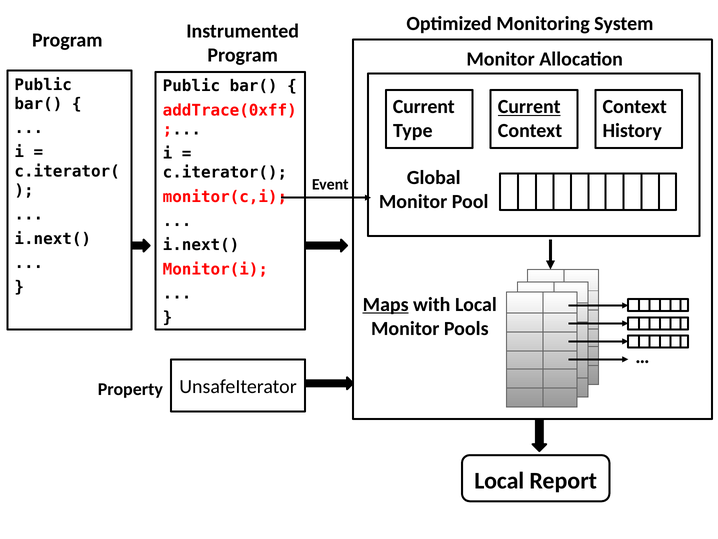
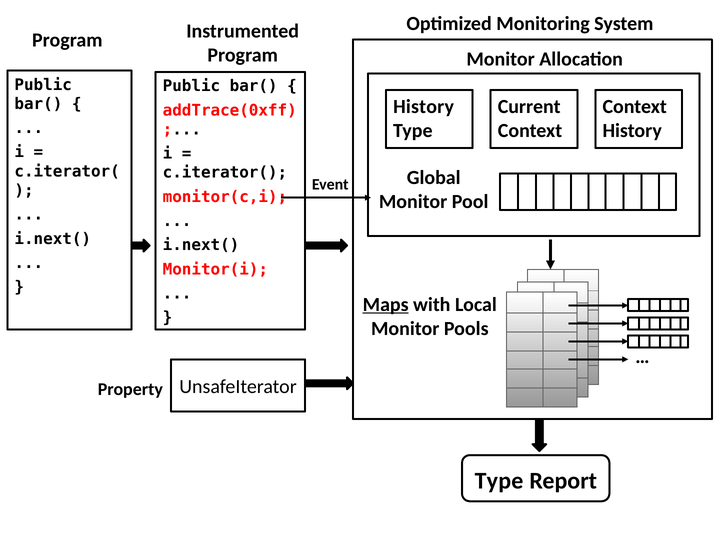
Current: Current -> History (424, 107)
Current underline: present -> none (529, 107)
Local: Local -> Type (499, 480)
